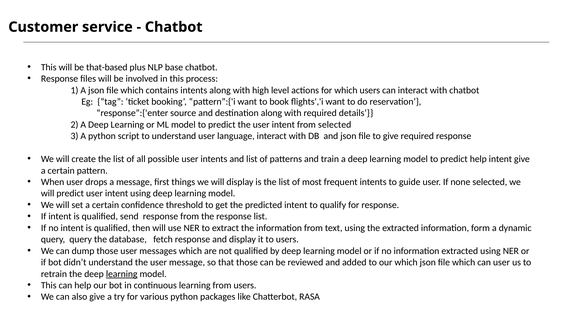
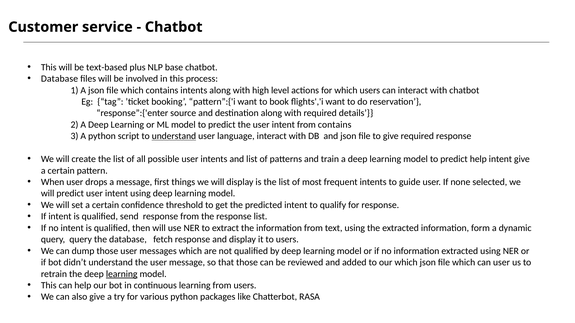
that-based: that-based -> text-based (107, 67)
Response: Response -> Database (59, 79)
from selected: selected -> contains (335, 125)
understand underline: none -> present (174, 136)
